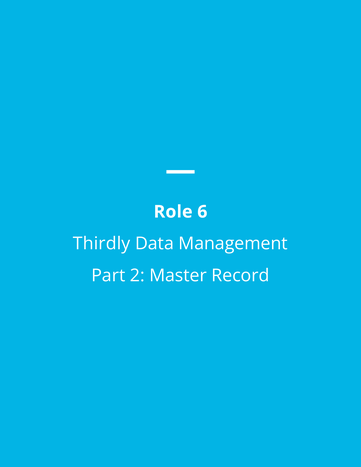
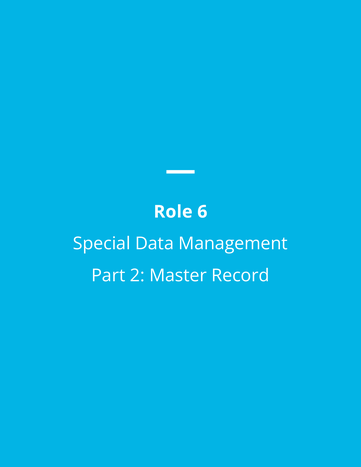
Thirdly: Thirdly -> Special (102, 244)
